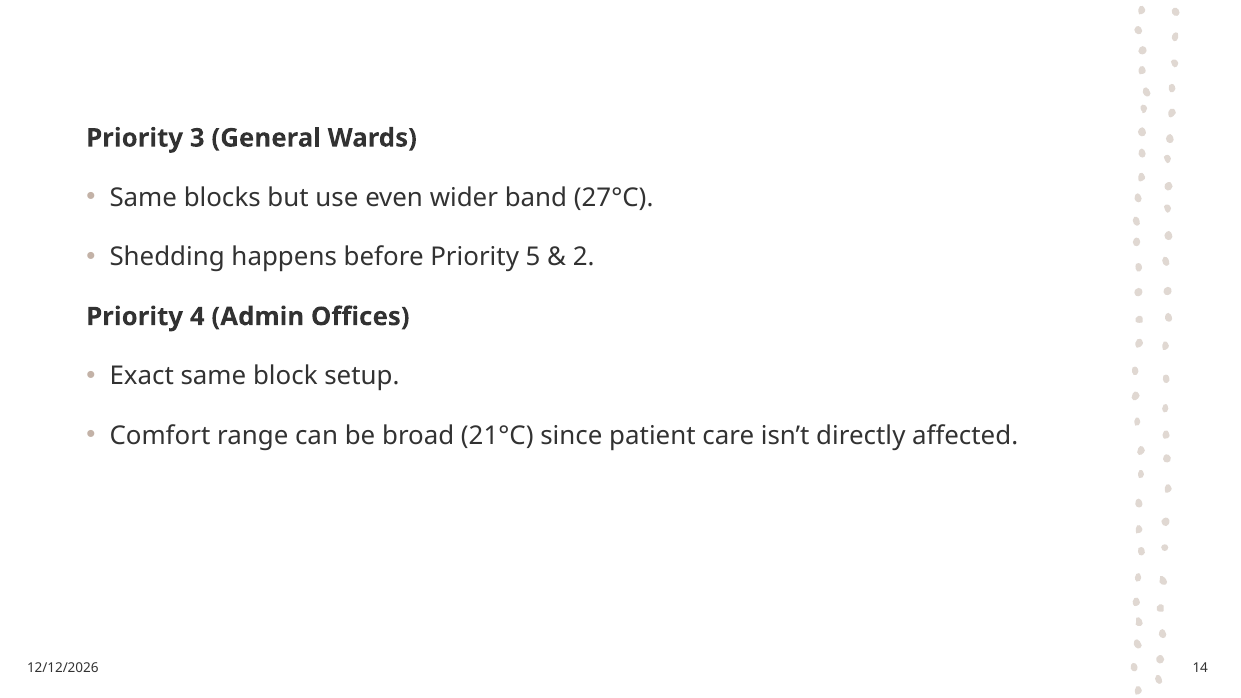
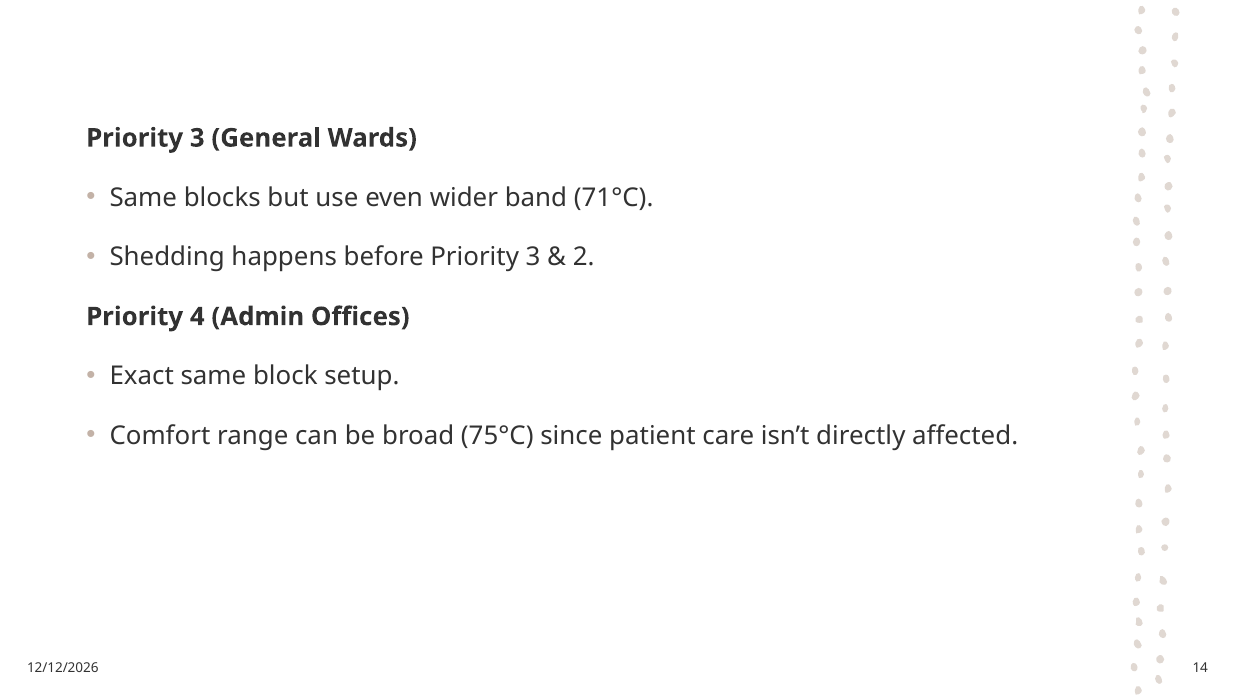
27°C: 27°C -> 71°C (614, 198)
before Priority 5: 5 -> 3 (533, 257)
21°C: 21°C -> 75°C (497, 436)
